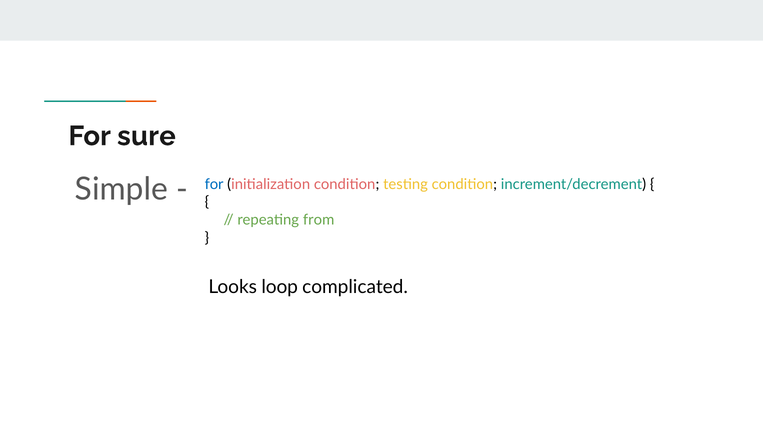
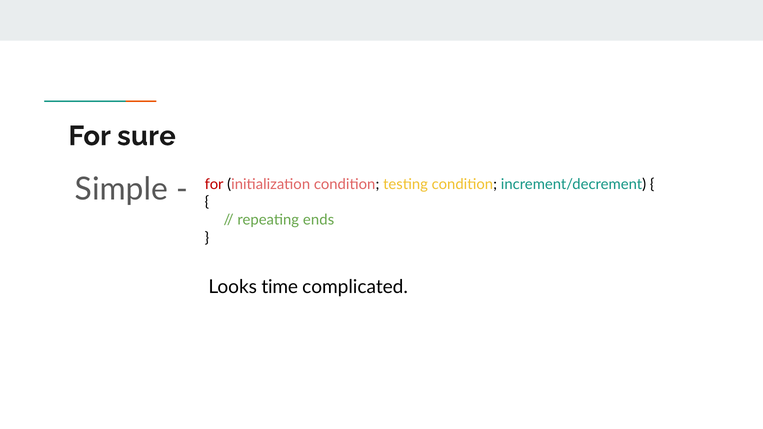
for colour: blue -> red (214, 184)
from: from -> ends (319, 220)
loop: loop -> time (280, 287)
